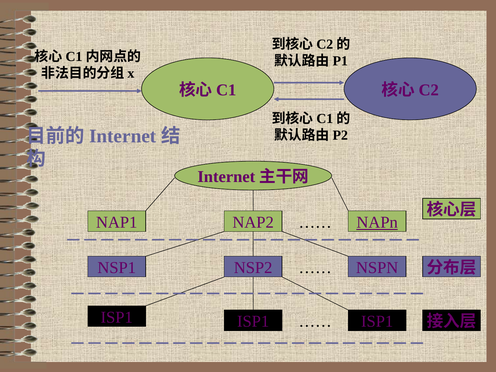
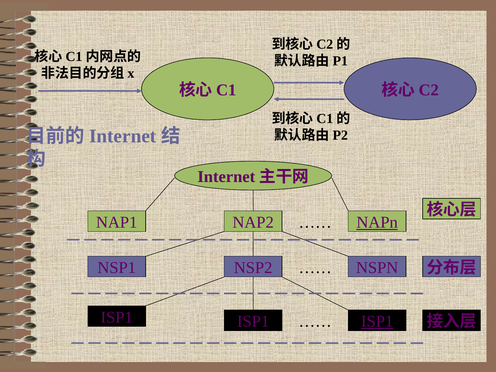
ISP1 underline: none -> present (377, 321)
